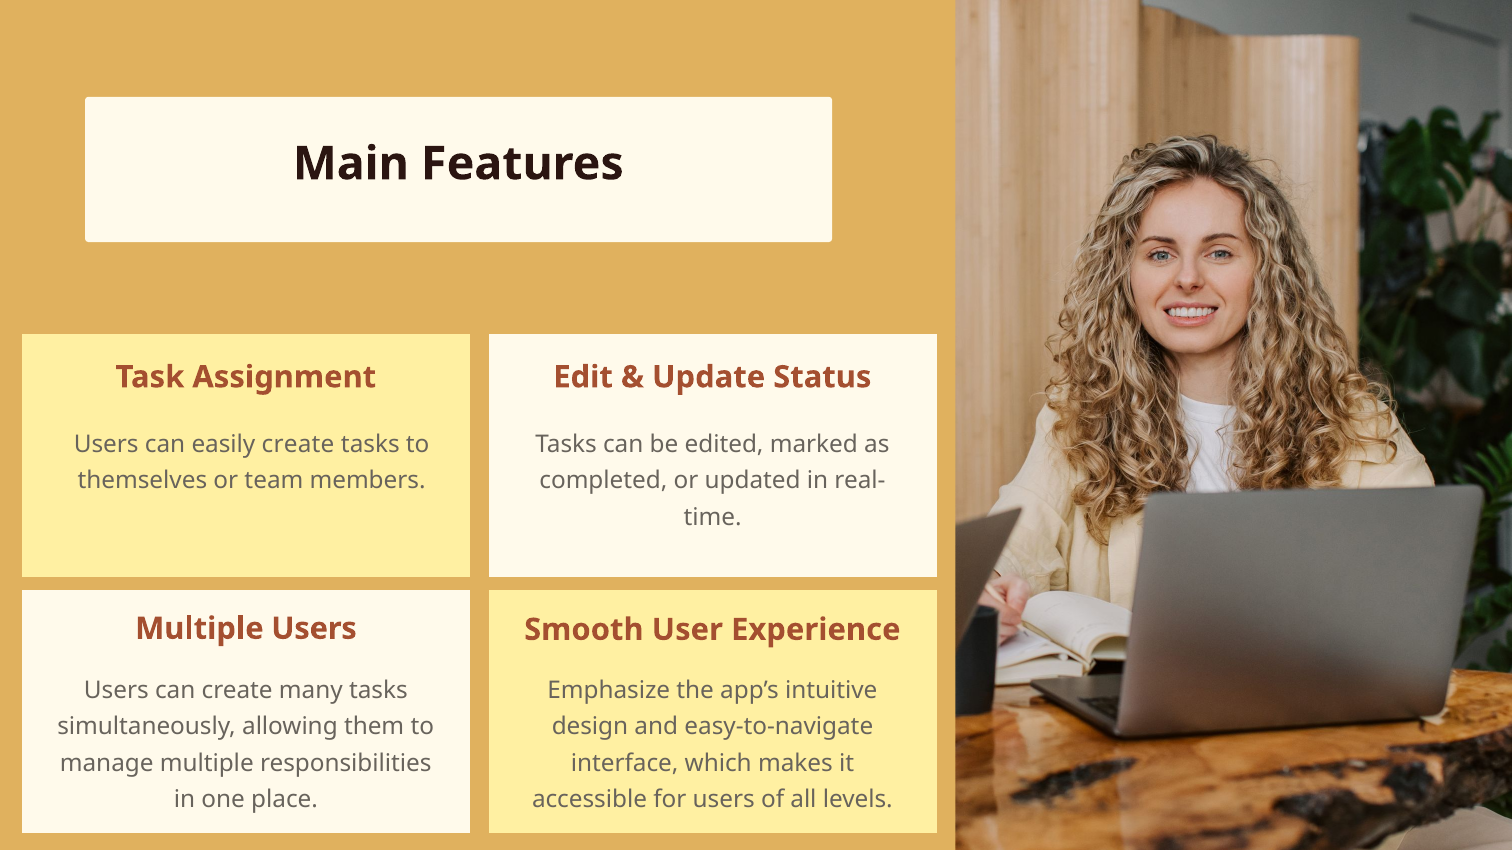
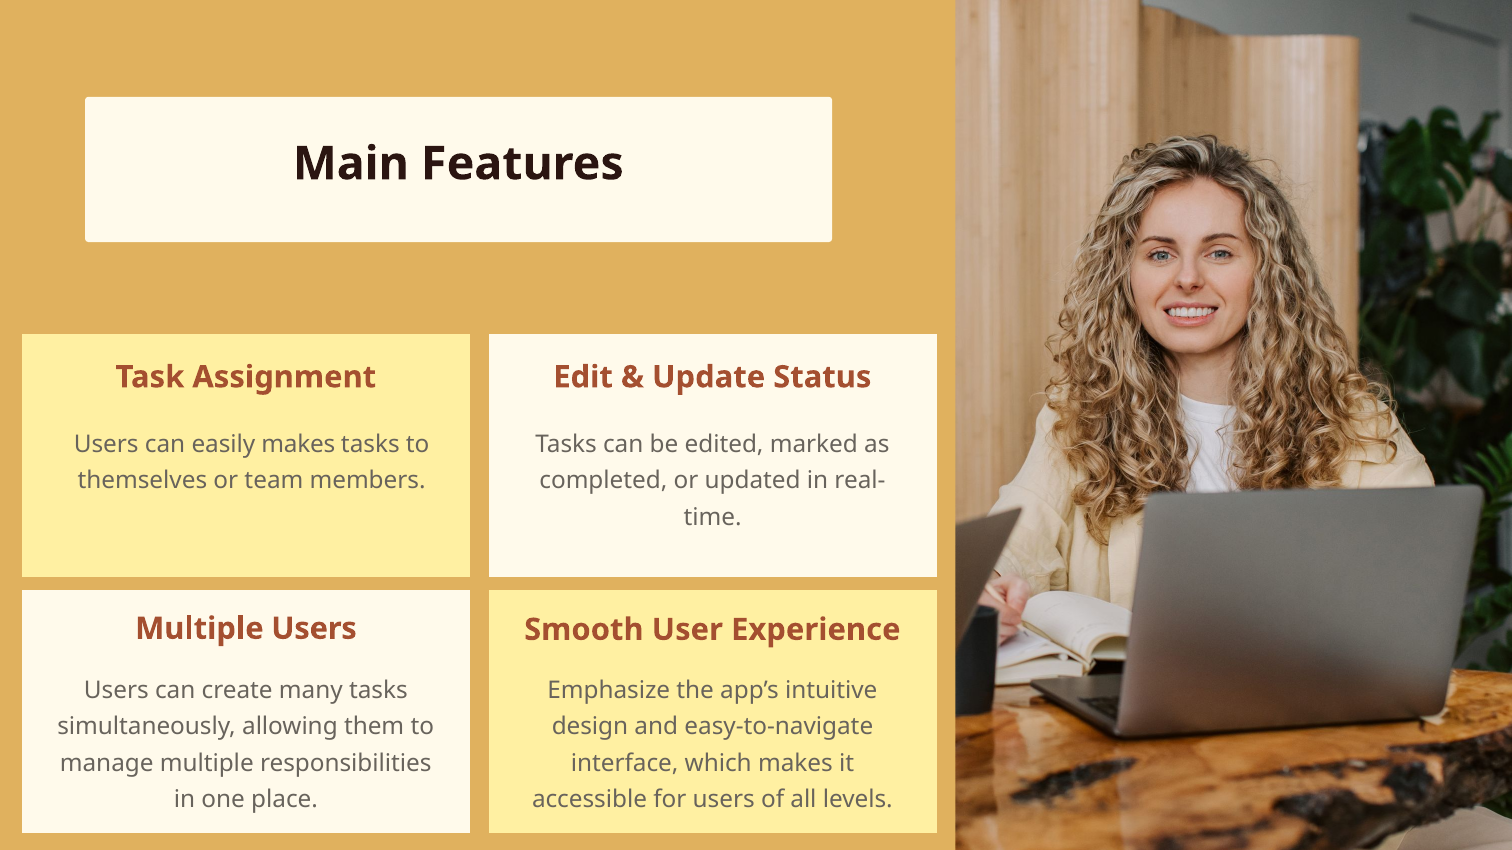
easily create: create -> makes (298, 445)
